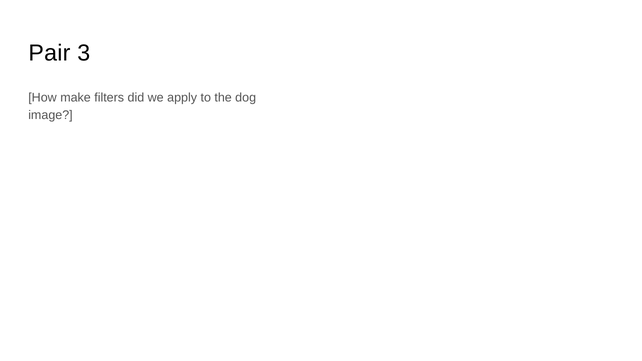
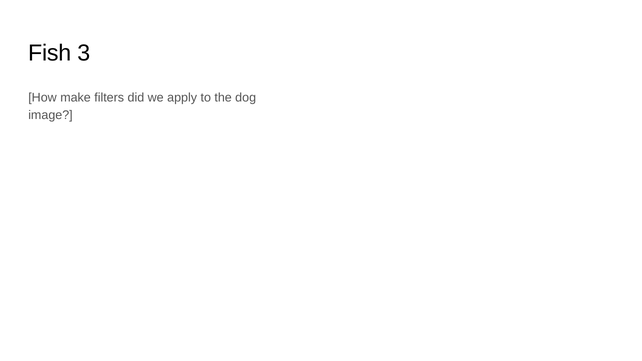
Pair: Pair -> Fish (50, 53)
